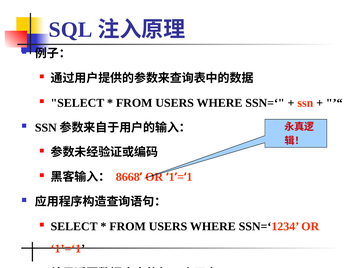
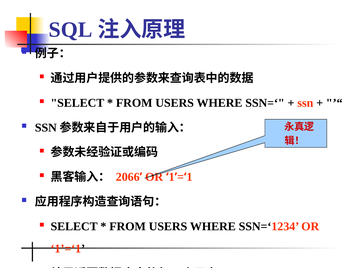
8668: 8668 -> 2066 (128, 177)
